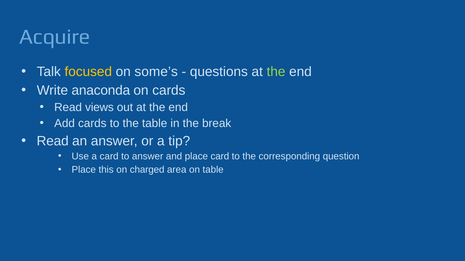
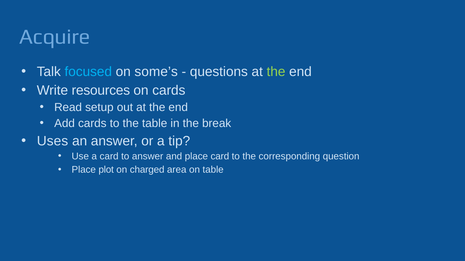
focused colour: yellow -> light blue (88, 72)
anaconda: anaconda -> resources (101, 91)
views: views -> setup (99, 108)
Read: Read -> Uses (53, 141)
this: this -> plot (106, 170)
